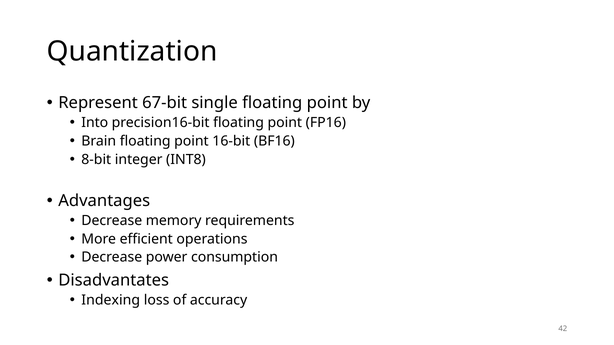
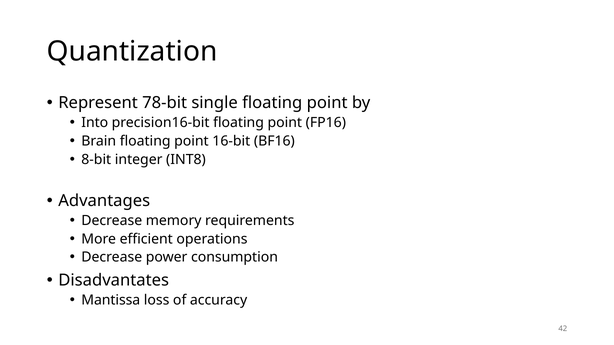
67-bit: 67-bit -> 78-bit (165, 103)
Indexing: Indexing -> Mantissa (111, 300)
